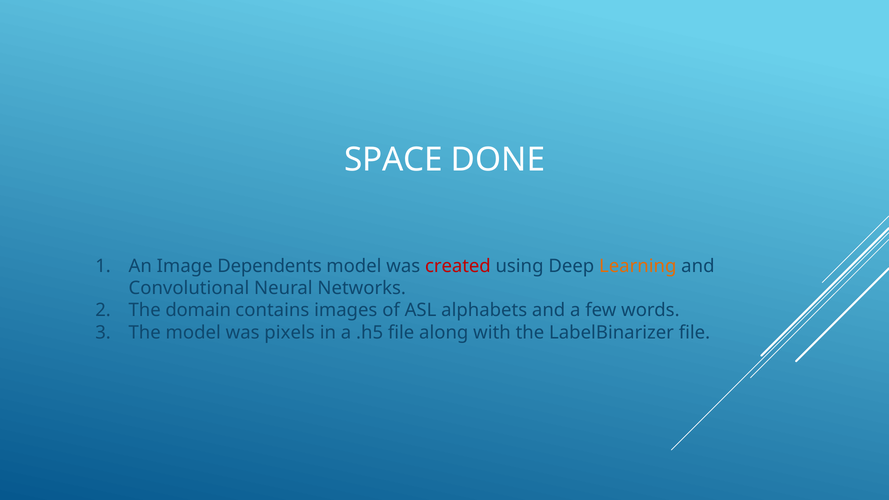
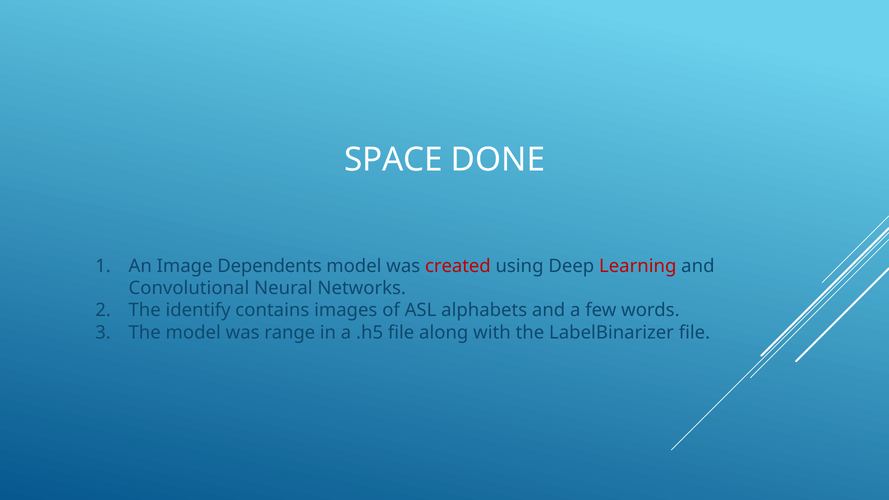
Learning colour: orange -> red (638, 266)
domain: domain -> identify (198, 310)
pixels: pixels -> range (290, 333)
